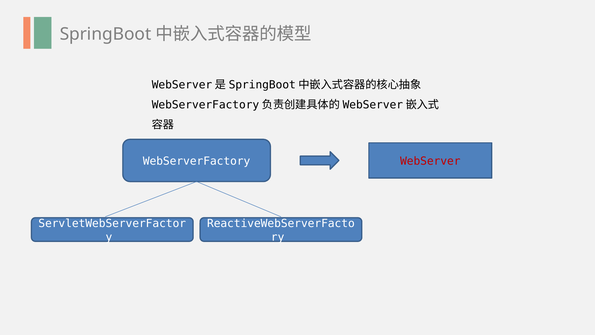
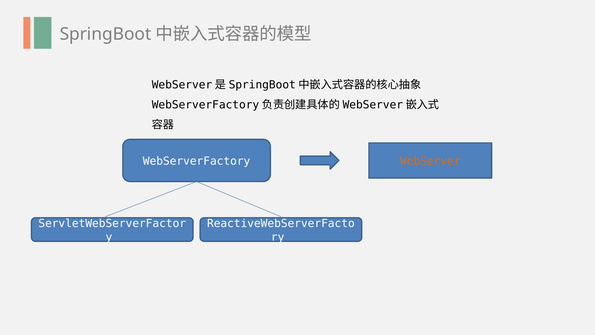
WebServer colour: red -> orange (430, 161)
